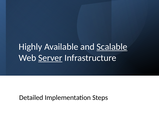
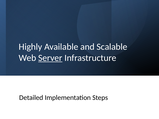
Scalable underline: present -> none (112, 47)
